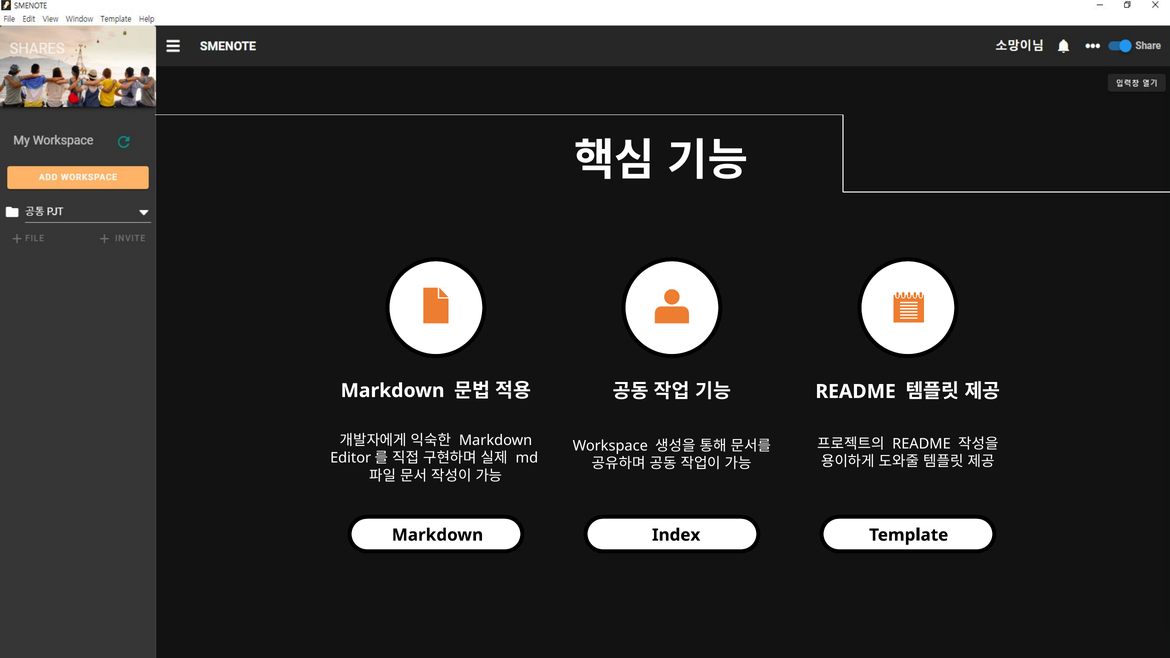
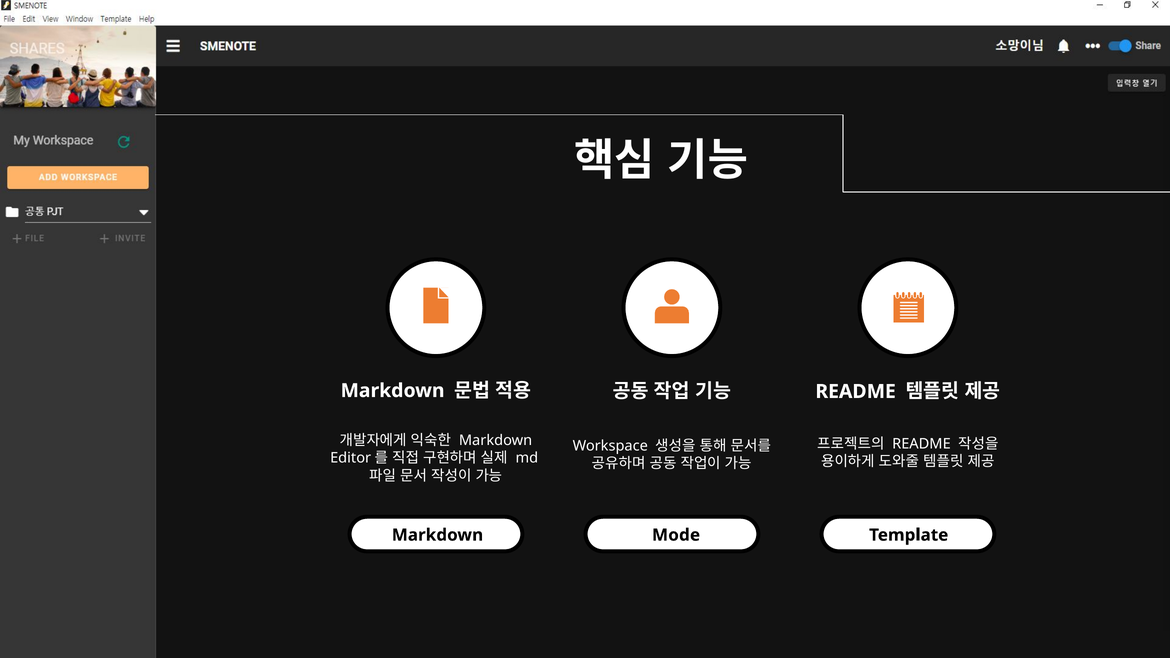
Index: Index -> Mode (676, 535)
